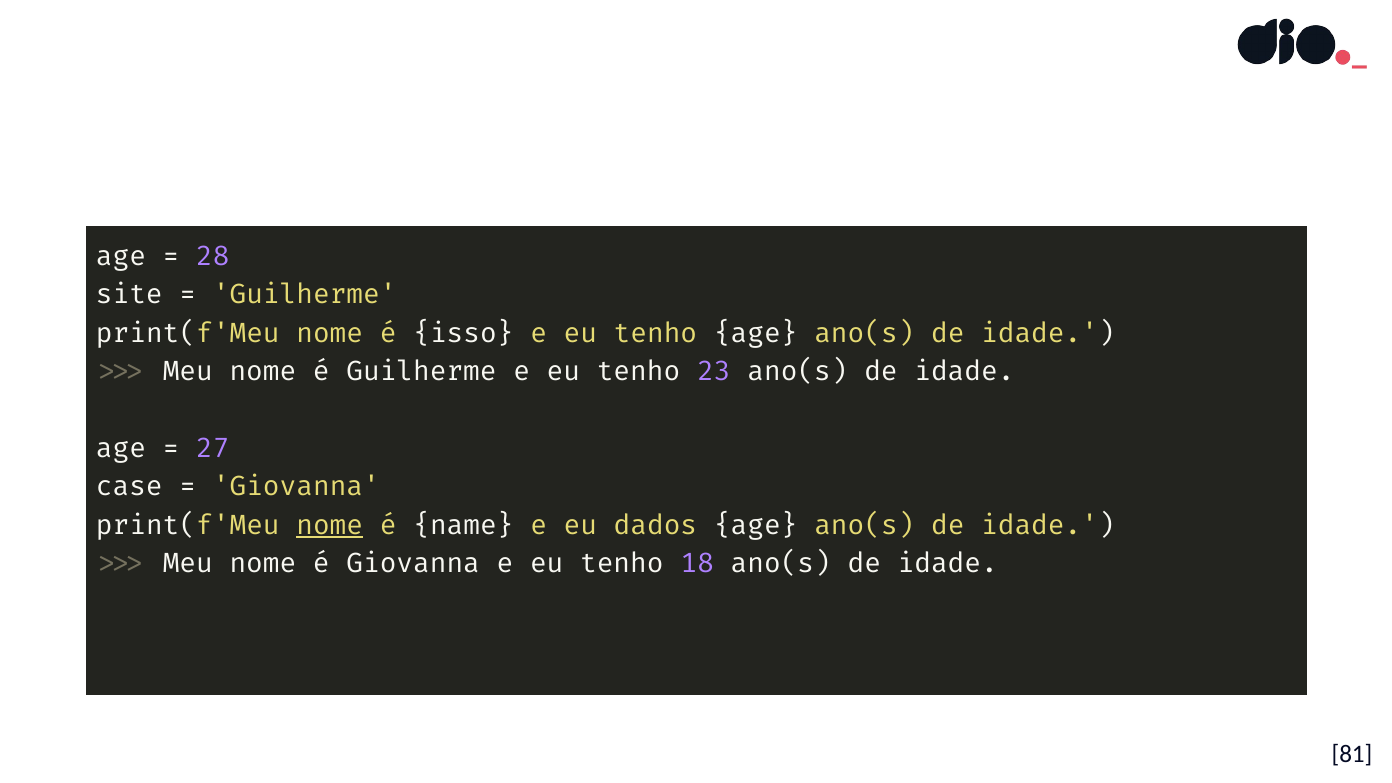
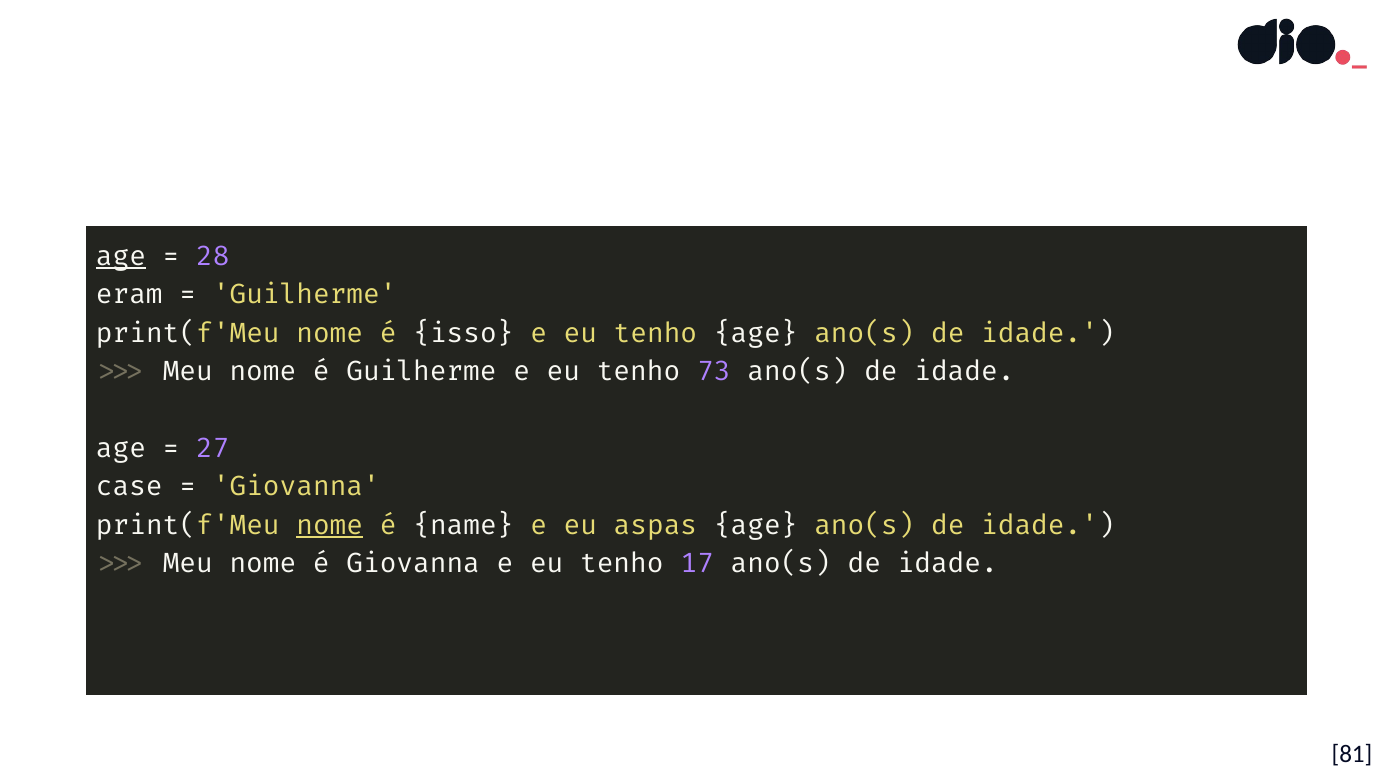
age underline: none -> present (121, 256)
site: site -> eram (129, 295)
23: 23 -> 73 (714, 372)
dados: dados -> aspas (655, 525)
18: 18 -> 17 (697, 564)
